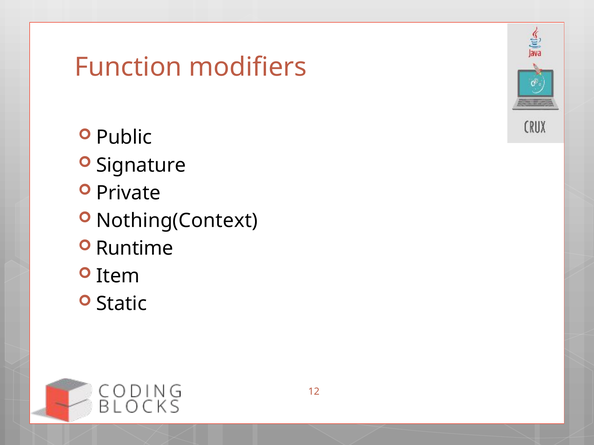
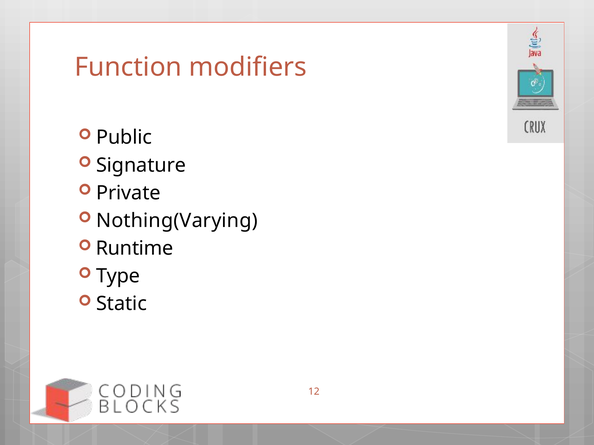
Nothing(Context: Nothing(Context -> Nothing(Varying (177, 221)
Item: Item -> Type (118, 276)
